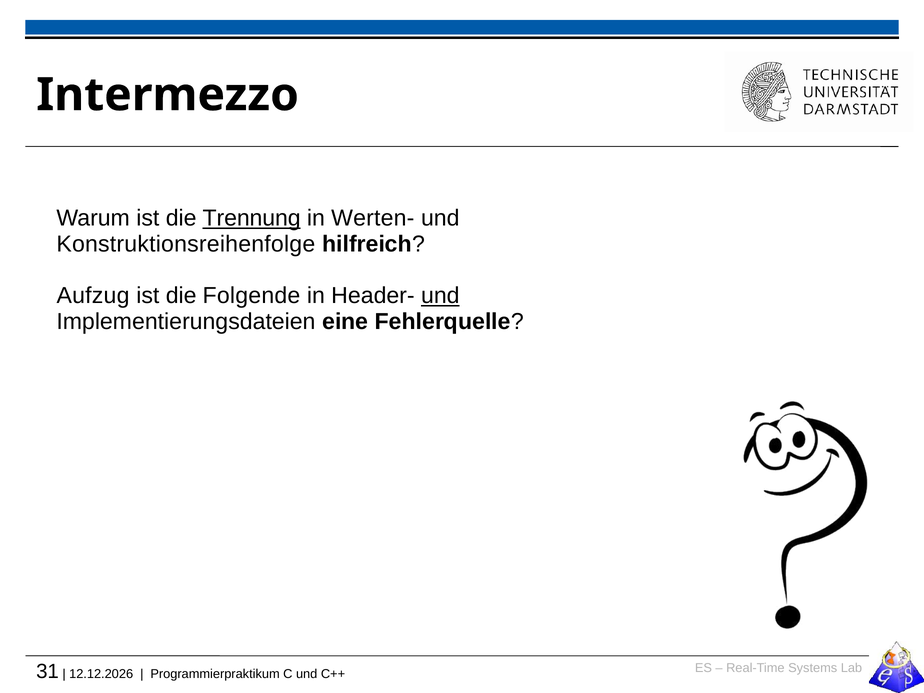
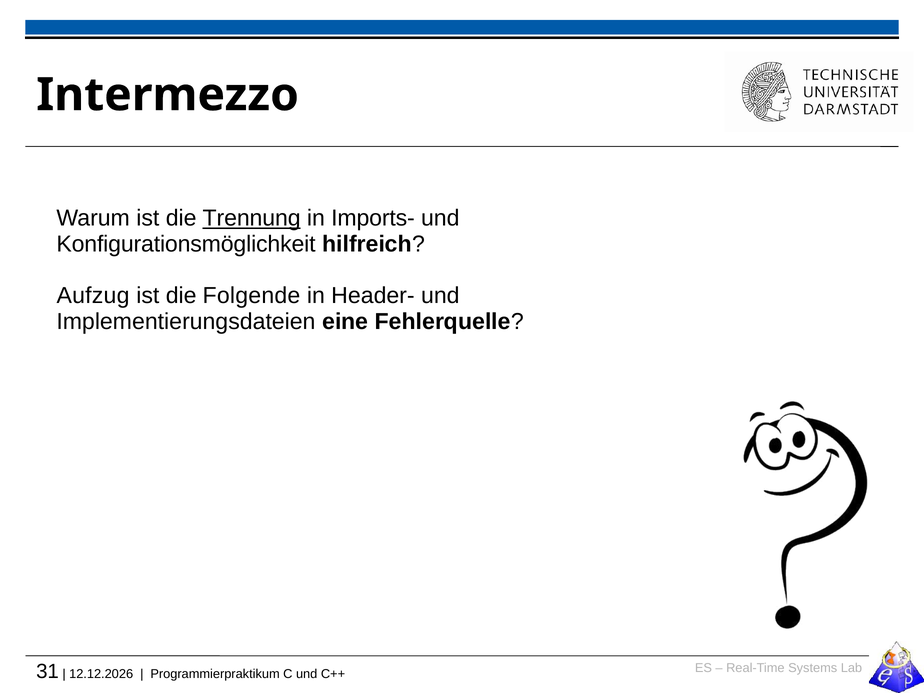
Werten-: Werten- -> Imports- (373, 218)
Konstruktionsreihenfolge: Konstruktionsreihenfolge -> Konfigurationsmöglichkeit (186, 244)
und underline: present -> none (440, 296)
